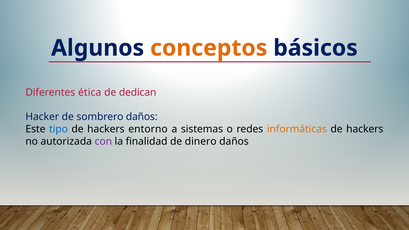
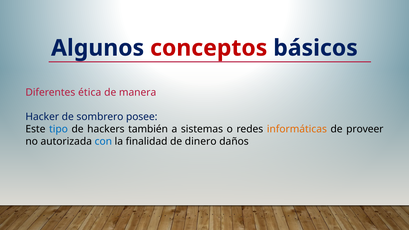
conceptos colour: orange -> red (209, 48)
dedican: dedican -> manera (138, 92)
sombrero daños: daños -> posee (142, 117)
entorno: entorno -> también (148, 129)
hackers: hackers -> proveer (365, 129)
con colour: purple -> blue (103, 141)
